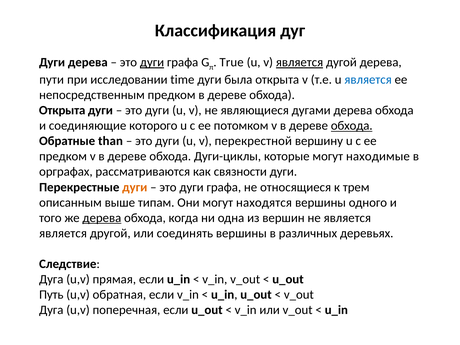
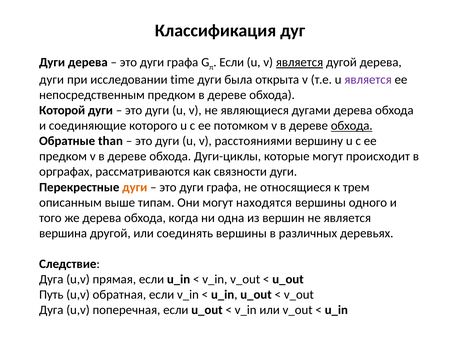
дуги underline: present -> none (152, 62)
True: True -> Если (232, 62)
пути: пути -> дуги (52, 80)
является colour: blue -> purple (368, 80)
Открыта: Открыта -> Которой (62, 110)
перекрестной: перекрестной -> расстояниями (253, 141)
находимые: находимые -> происходит (378, 156)
дерева underline: present -> none (102, 218)
является: является -> вершина (63, 233)
